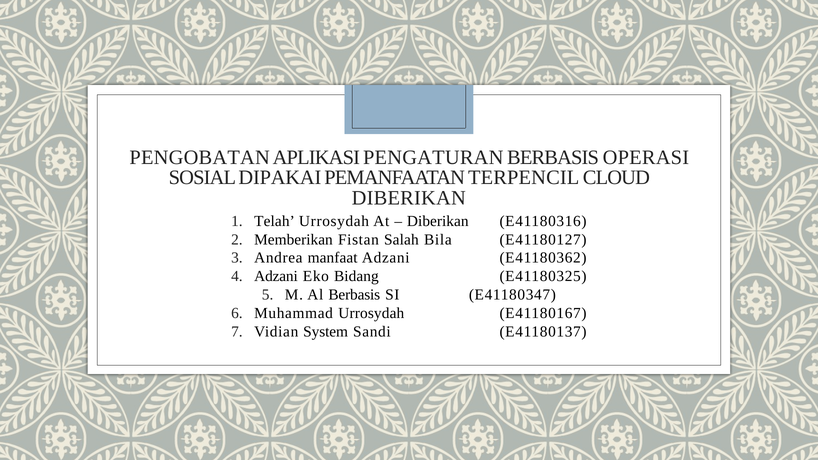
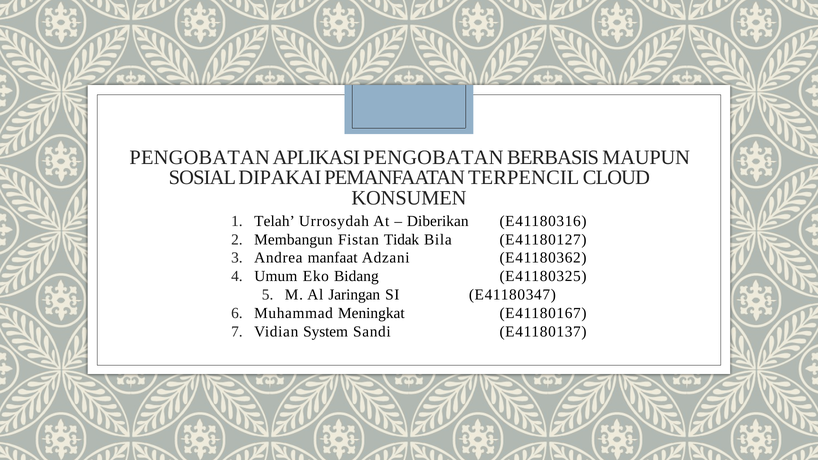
APLIKASI PENGATURAN: PENGATURAN -> PENGOBATAN (433, 157)
OPERASI: OPERASI -> MAUPUN (646, 157)
DIBERIKAN: DIBERIKAN -> KONSUMEN (409, 198)
Memberikan: Memberikan -> Membangun (293, 240)
Salah: Salah -> Tidak (402, 240)
Adzani: Adzani -> Umum (276, 276)
Al Berbasis: Berbasis -> Jaringan (354, 295)
Muhammad Urrosydah: Urrosydah -> Meningkat (371, 313)
